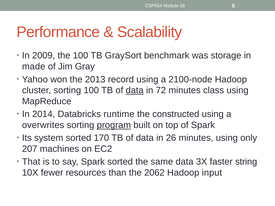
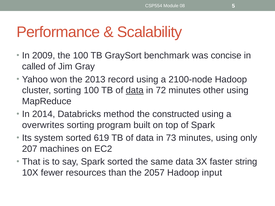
storage: storage -> concise (226, 56)
made: made -> called (34, 67)
class: class -> other (214, 90)
runtime: runtime -> method (119, 114)
program underline: present -> none (114, 125)
170: 170 -> 619 (101, 138)
26: 26 -> 73 (171, 138)
2062: 2062 -> 2057 (154, 173)
